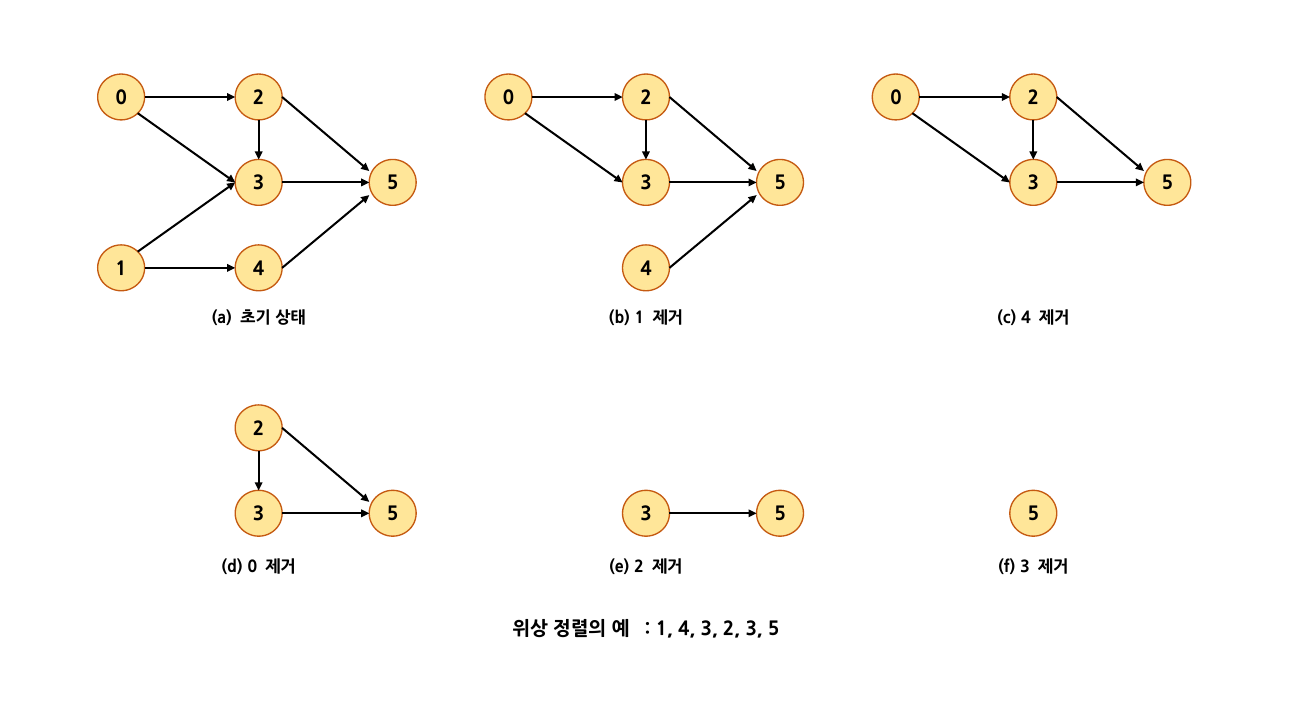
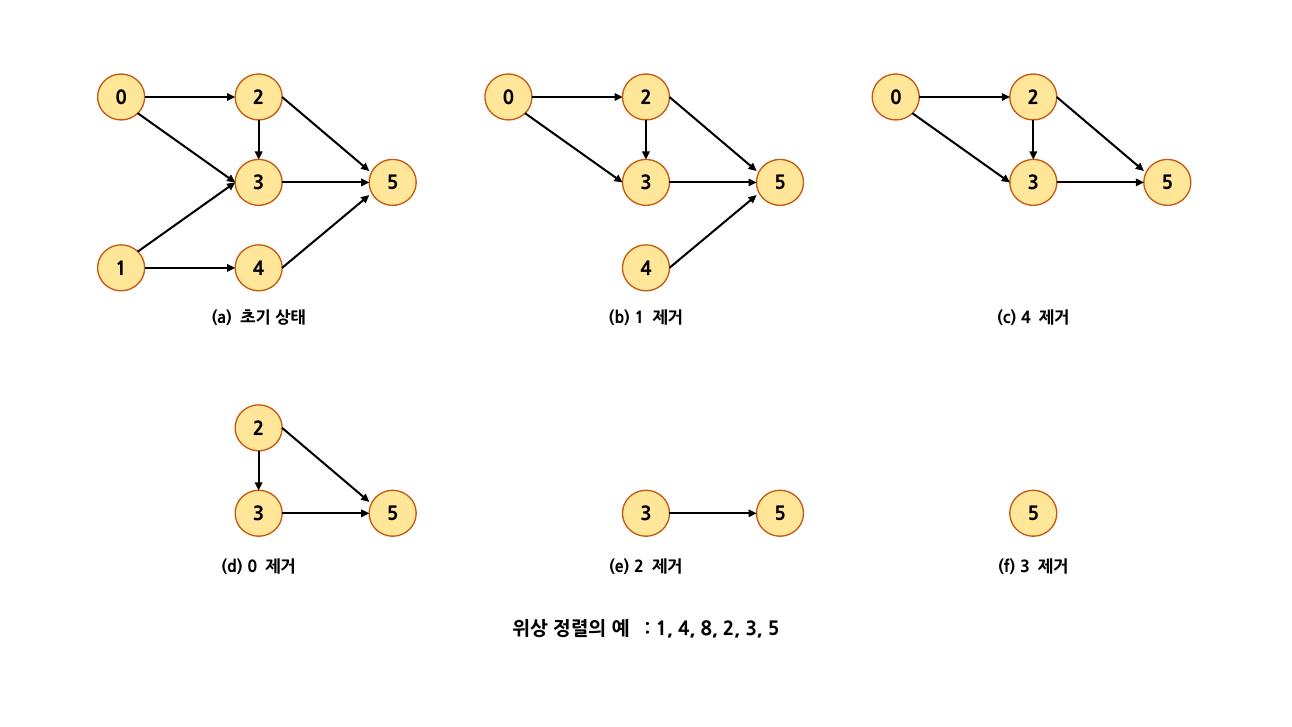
1 4 3: 3 -> 8 (709, 629)
